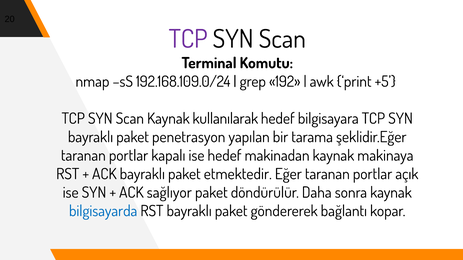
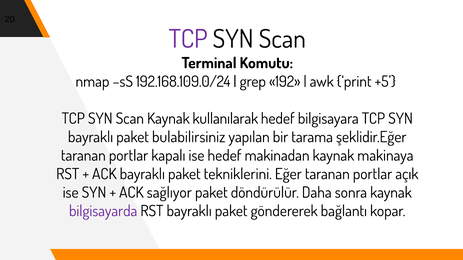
penetrasyon: penetrasyon -> bulabilirsiniz (189, 137)
etmektedir: etmektedir -> tekniklerini (238, 174)
bilgisayarda colour: blue -> purple (103, 211)
